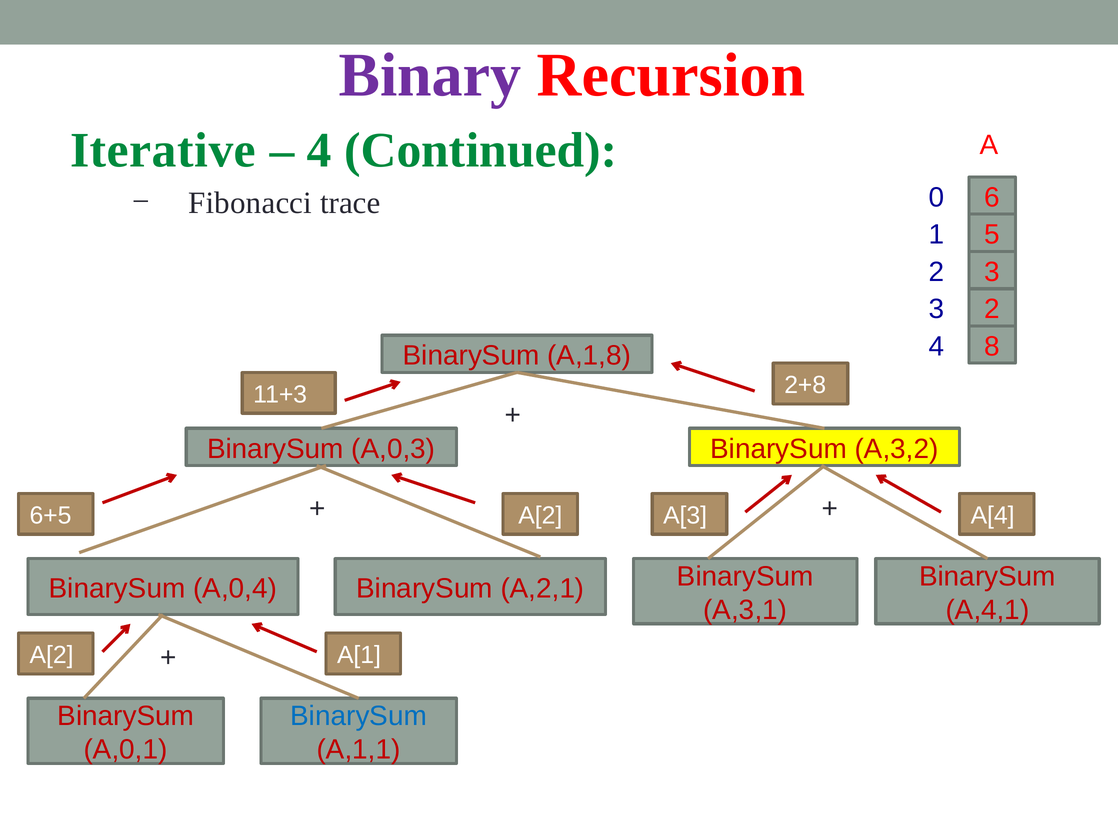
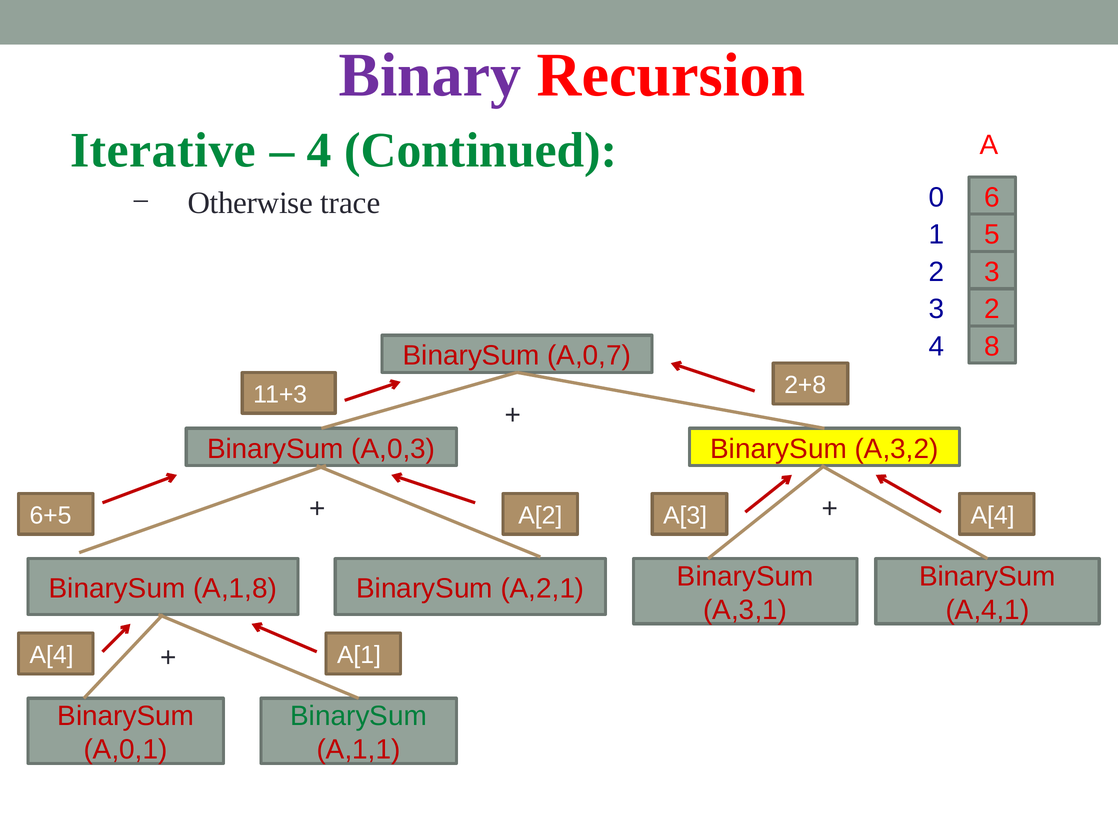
Fibonacci: Fibonacci -> Otherwise (250, 203)
A,1,8: A,1,8 -> A,0,7 (589, 356)
A,0,4: A,0,4 -> A,1,8 (235, 589)
A[2: A[2 -> A[4 (52, 656)
BinarySum colour: blue -> green (359, 717)
